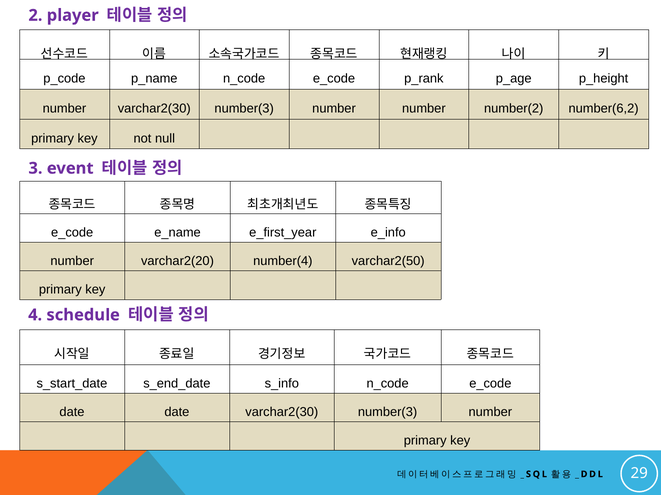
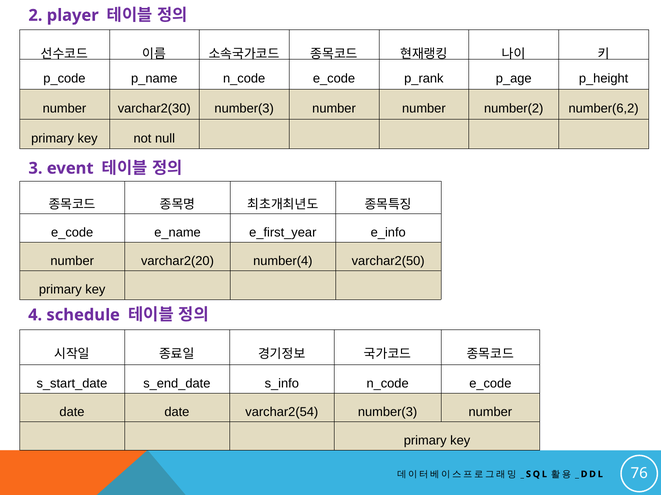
date varchar2(30: varchar2(30 -> varchar2(54 (282, 413)
29: 29 -> 76 (639, 474)
